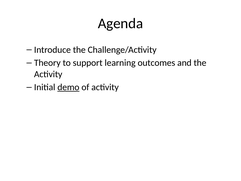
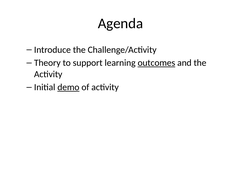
outcomes underline: none -> present (156, 63)
